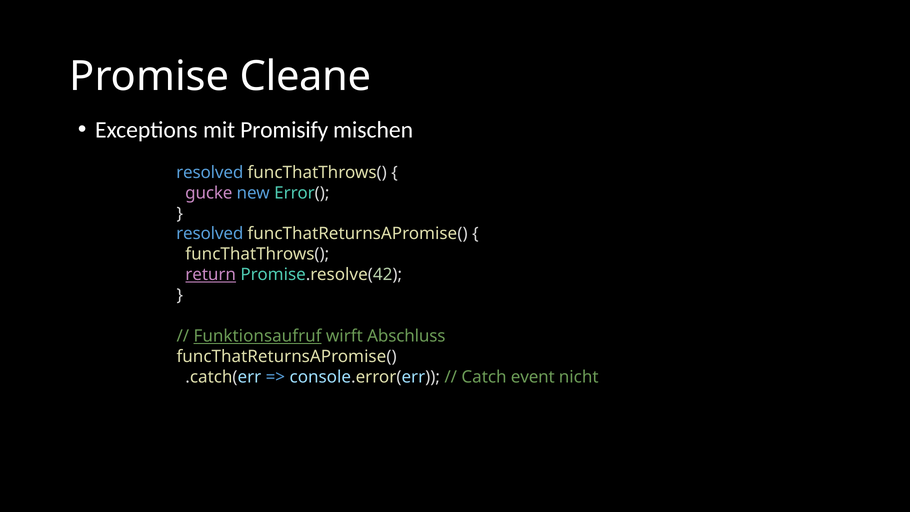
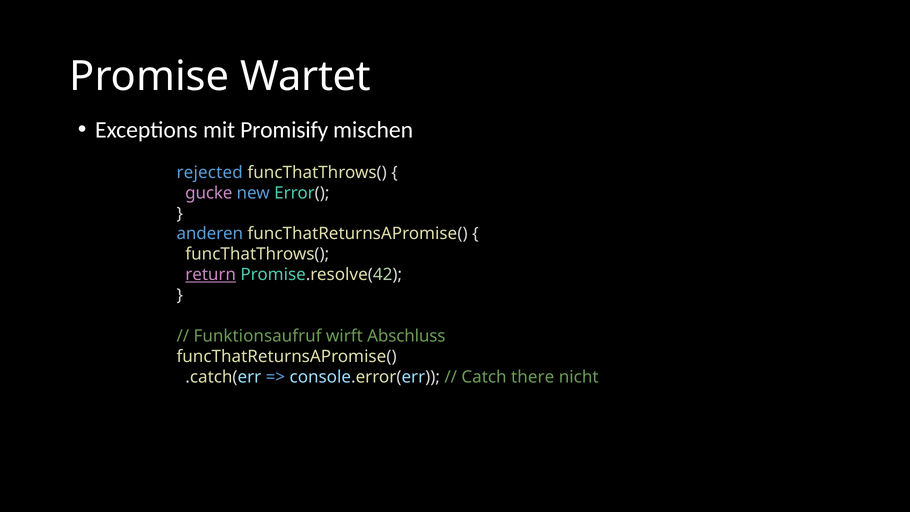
Cleane: Cleane -> Wartet (306, 76)
resolved: resolved -> rejected (210, 172)
resolved: resolved -> anderen (210, 234)
Funktionsaufruf underline: present -> none (258, 336)
event: event -> there (533, 377)
